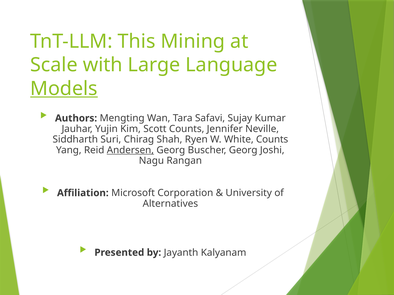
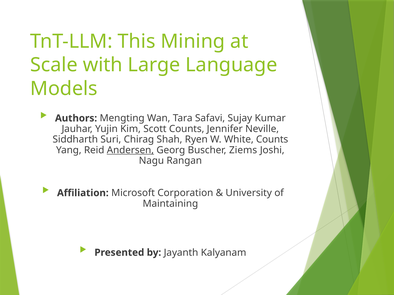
Models underline: present -> none (64, 89)
Buscher Georg: Georg -> Ziems (243, 150)
Alternatives: Alternatives -> Maintaining (170, 204)
